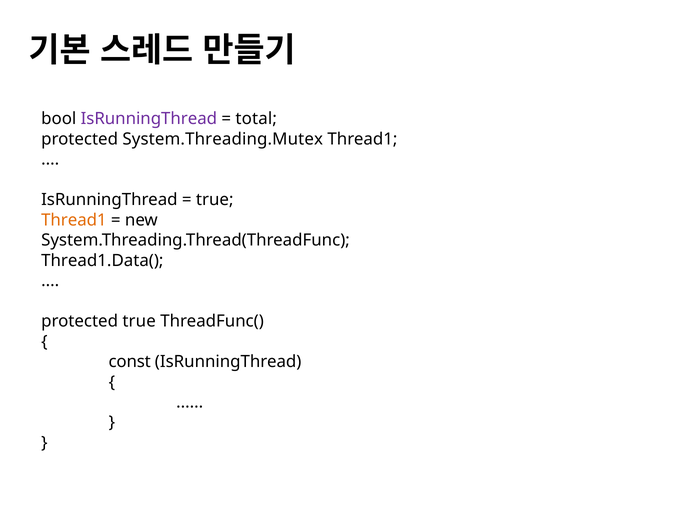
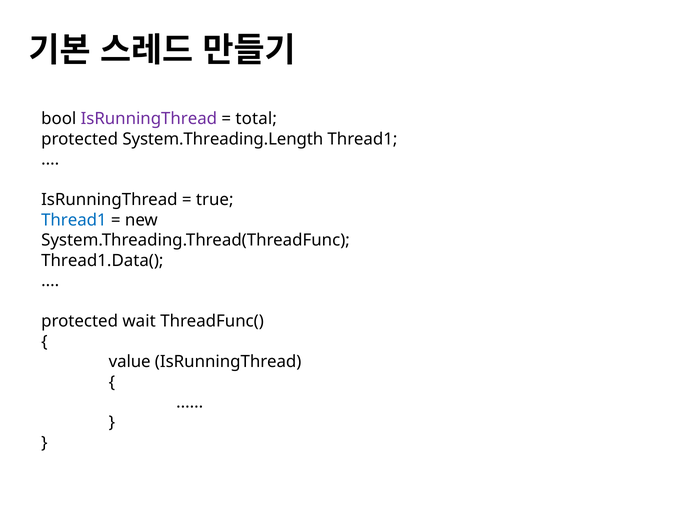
System.Threading.Mutex: System.Threading.Mutex -> System.Threading.Length (223, 139)
Thread1 colour: orange -> blue (74, 220)
protected true: true -> wait (139, 321)
const: const -> value (130, 362)
